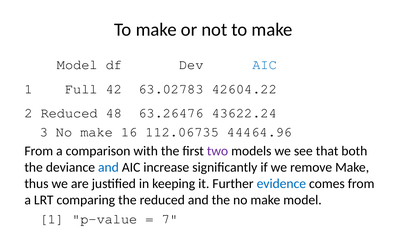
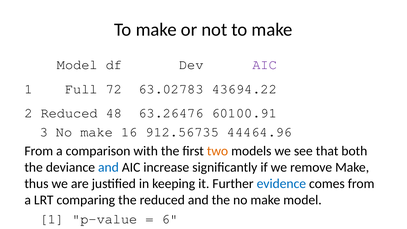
AIC colour: blue -> purple (265, 65)
42: 42 -> 72 (114, 89)
42604.22: 42604.22 -> 43694.22 (244, 89)
43622.24: 43622.24 -> 60100.91 (244, 113)
112.06735: 112.06735 -> 912.56735 (182, 132)
two colour: purple -> orange (217, 151)
7: 7 -> 6 (170, 219)
